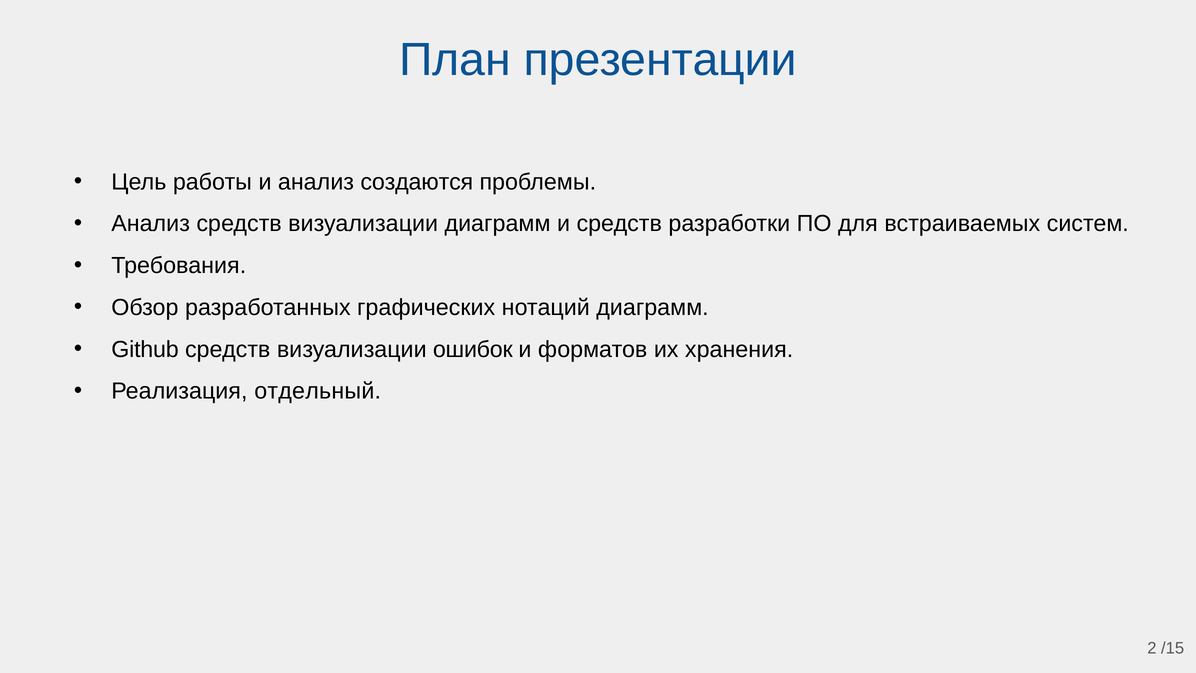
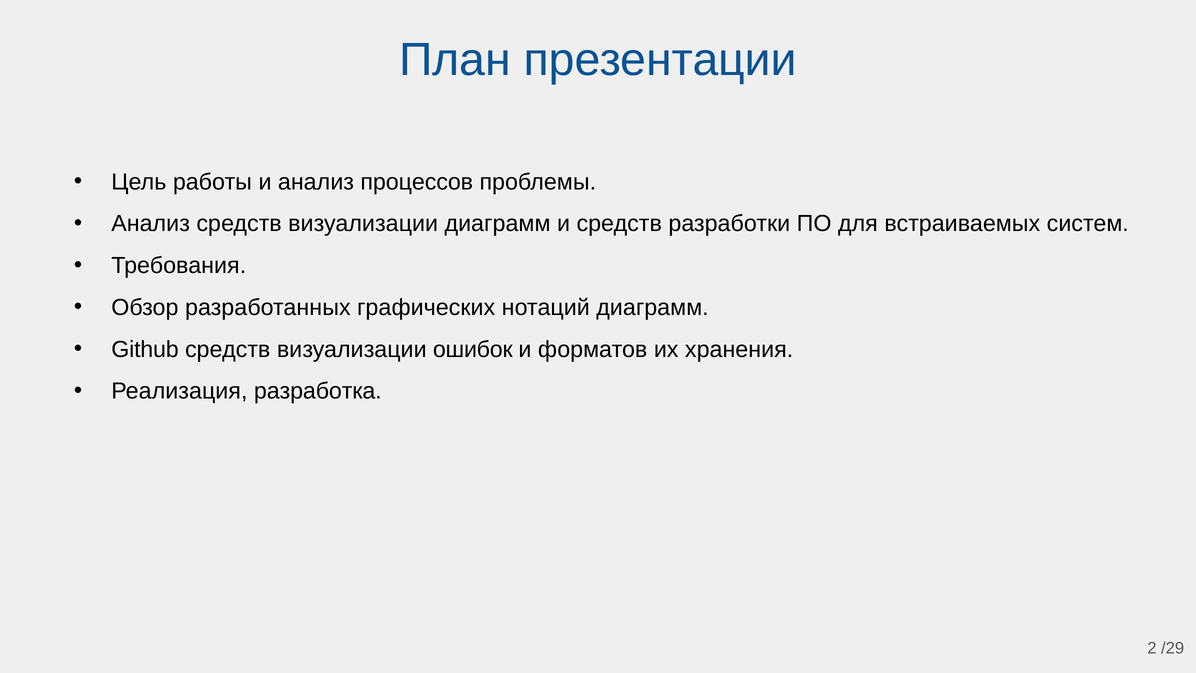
создаются: создаются -> процессов (417, 182)
отдельный: отдельный -> разработка (318, 391)
/15: /15 -> /29 (1173, 648)
